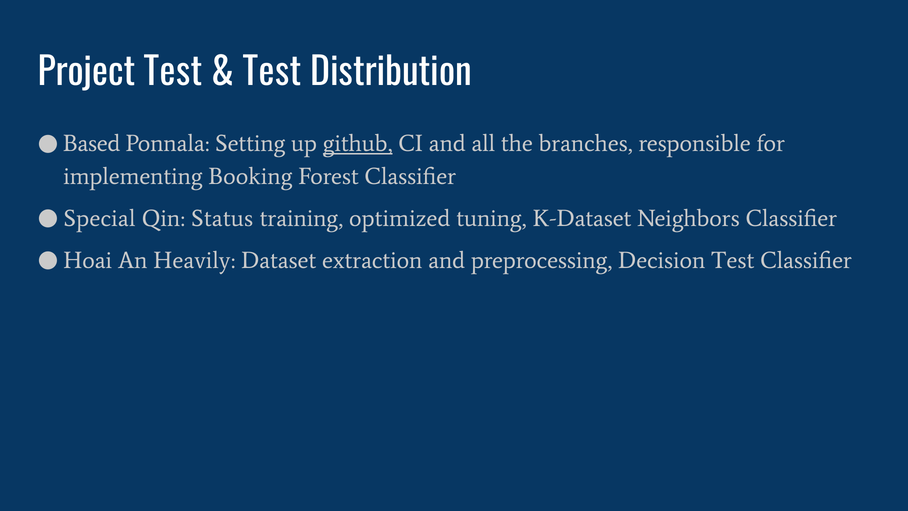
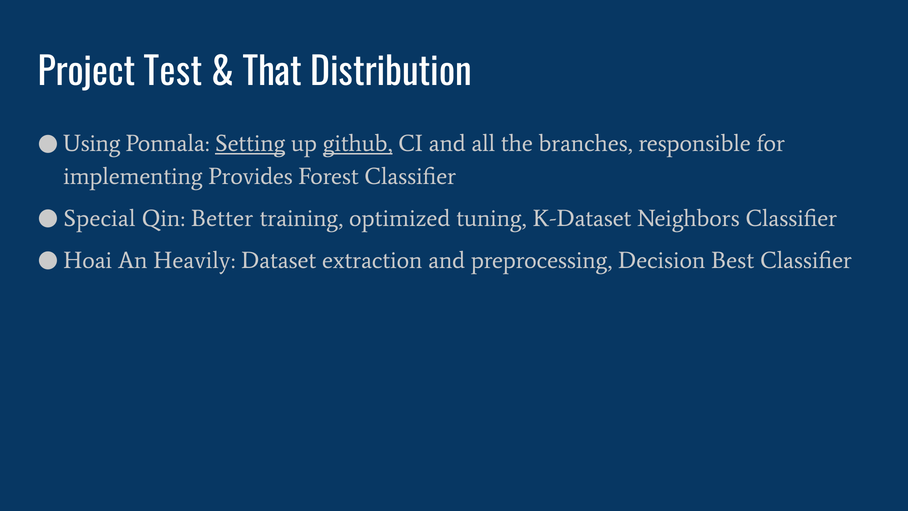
Test: Test -> That (272, 73)
Based: Based -> Using (92, 144)
Setting underline: none -> present (250, 144)
Booking: Booking -> Provides (250, 176)
Status: Status -> Better (222, 218)
Decision Test: Test -> Best (733, 260)
